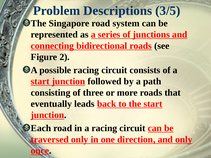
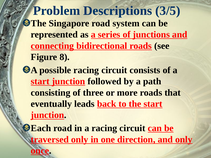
2: 2 -> 8 (65, 57)
